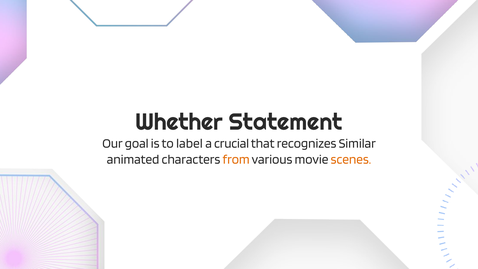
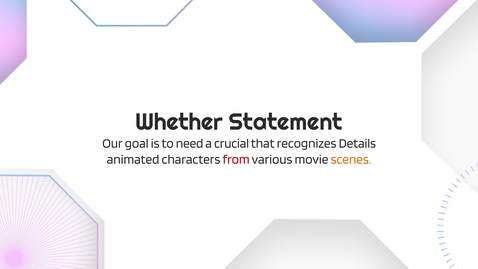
label: label -> need (190, 143)
Similar: Similar -> Details (357, 143)
from colour: orange -> red (236, 159)
